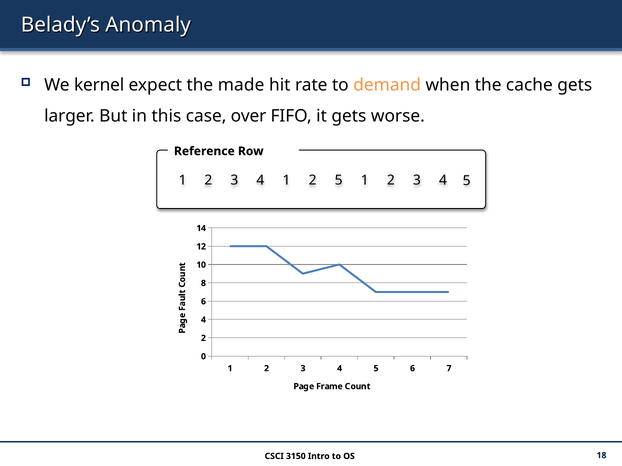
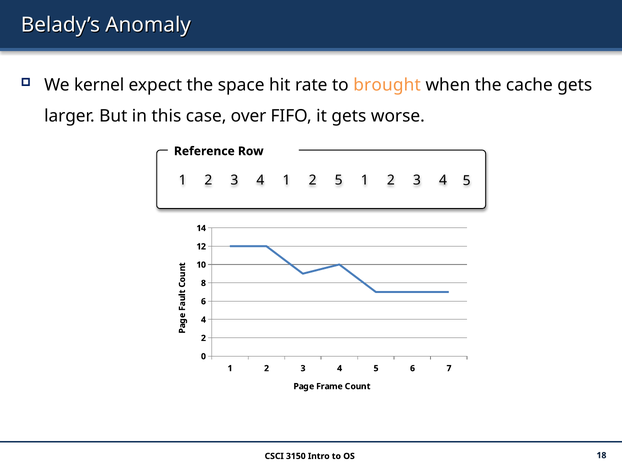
made: made -> space (241, 85)
demand: demand -> brought (387, 85)
